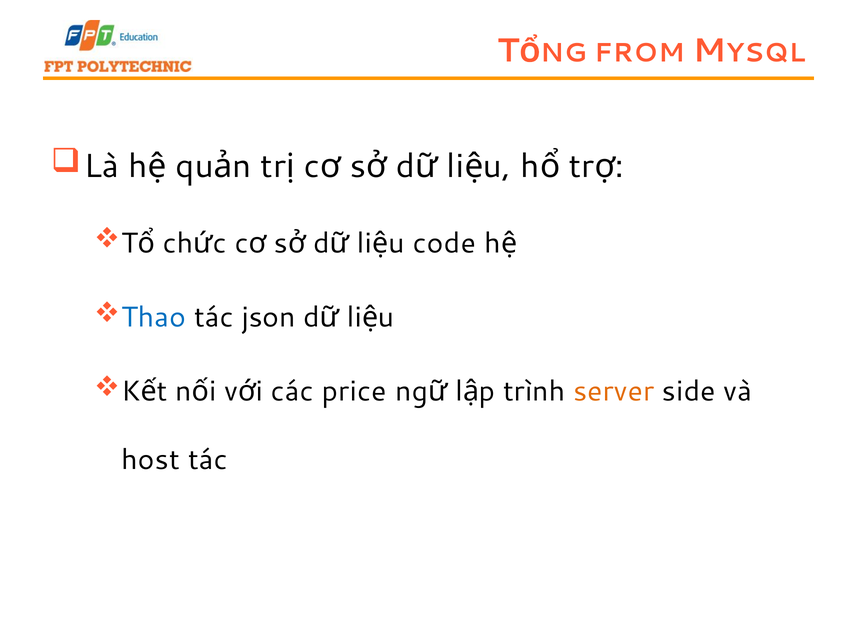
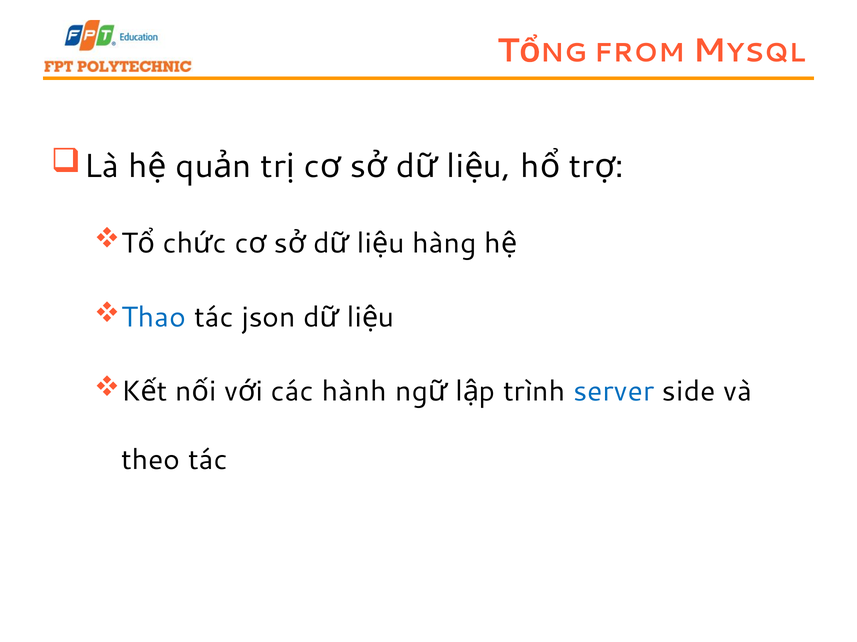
code: code -> hàng (444, 243)
price: price -> hành (354, 392)
server colour: orange -> blue (614, 392)
host: host -> theo (151, 461)
